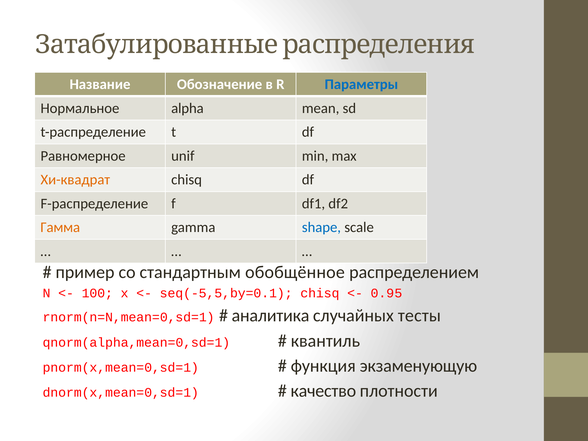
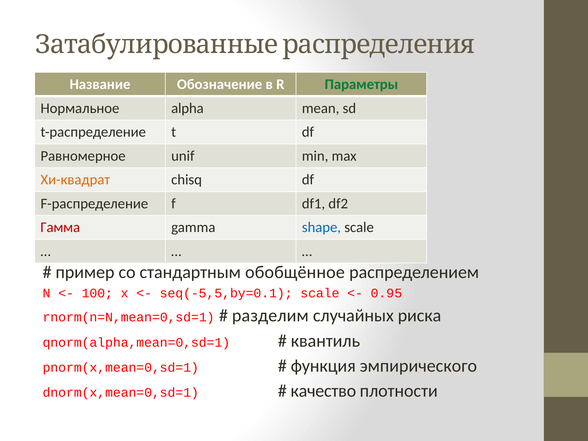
Параметры colour: blue -> green (361, 84)
Гамма colour: orange -> red (60, 227)
seq(-5,5,by=0.1 chisq: chisq -> scale (320, 293)
аналитика: аналитика -> разделим (270, 316)
тесты: тесты -> риска (420, 316)
экзаменующую: экзаменующую -> эмпирического (418, 366)
